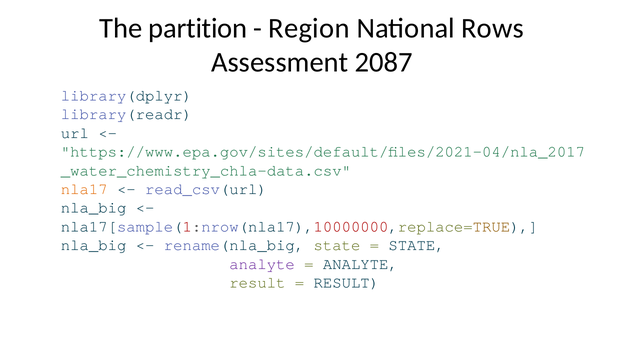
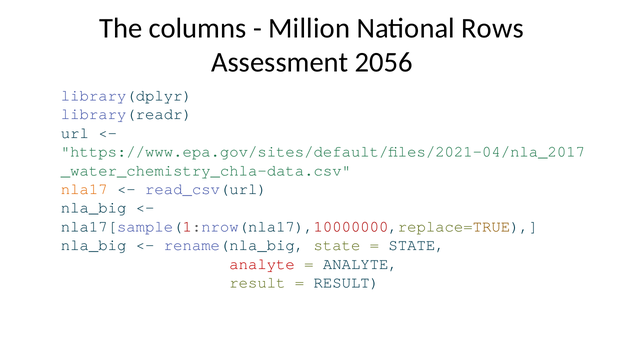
partition: partition -> columns (198, 28)
Region: Region -> Million (309, 28)
2087: 2087 -> 2056 (384, 62)
analyte colour: purple -> red (262, 264)
